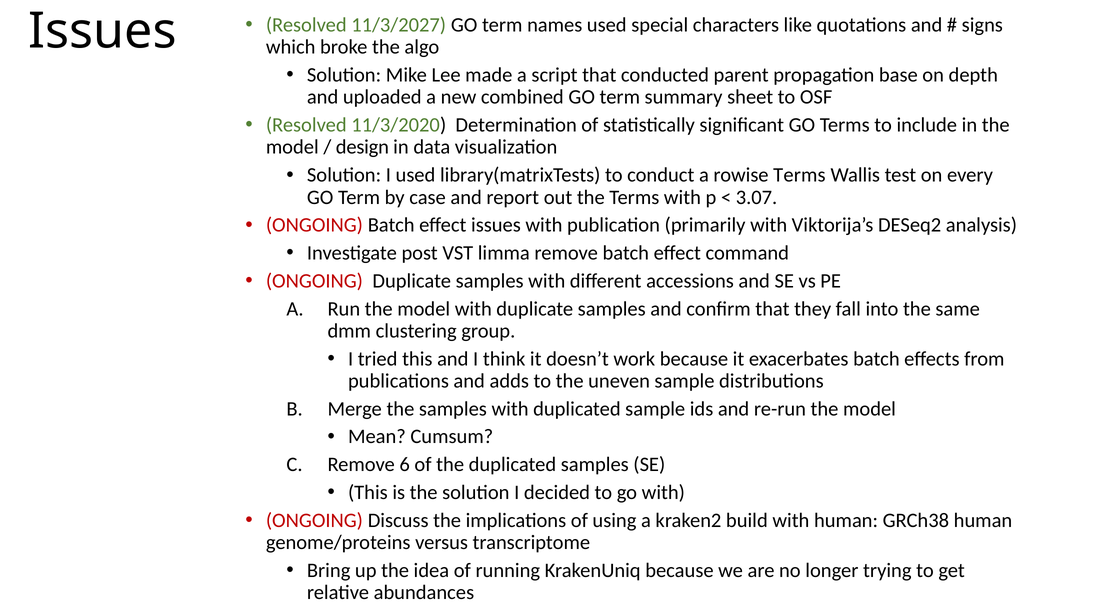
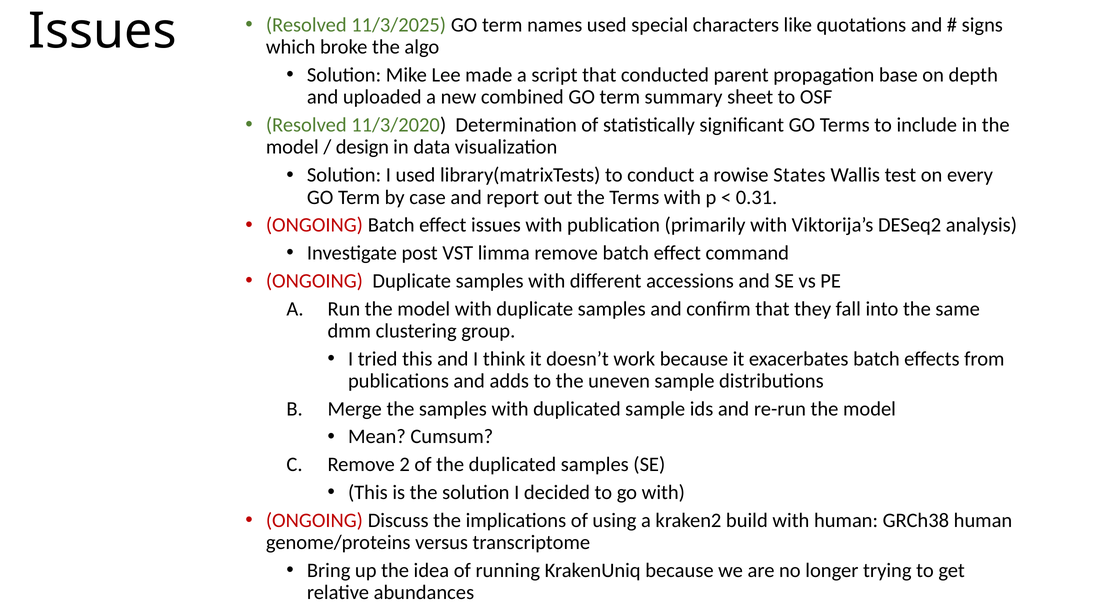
11/3/2027: 11/3/2027 -> 11/3/2025 (399, 25)
rowise Terms: Terms -> States (799, 175)
3.07: 3.07 -> 0.31 (757, 197)
6: 6 -> 2 (405, 465)
